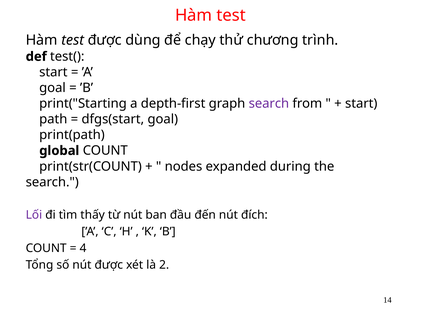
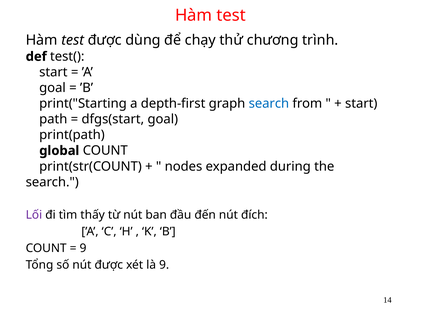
search colour: purple -> blue (269, 104)
4: 4 -> 9 (83, 248)
là 2: 2 -> 9 (164, 265)
